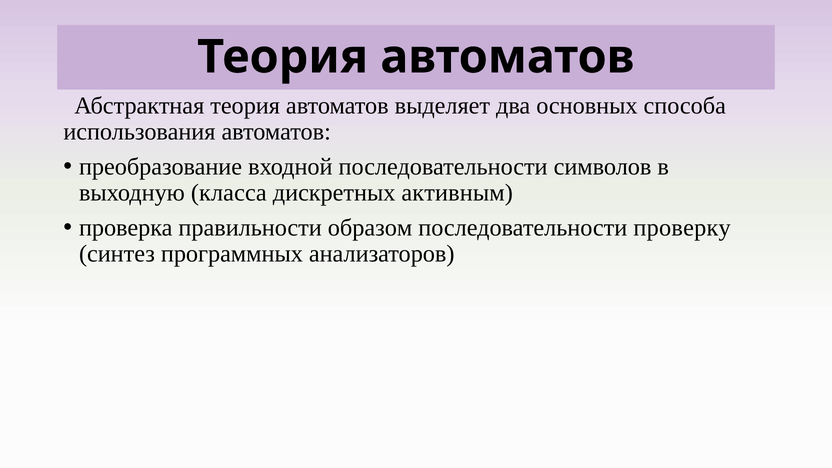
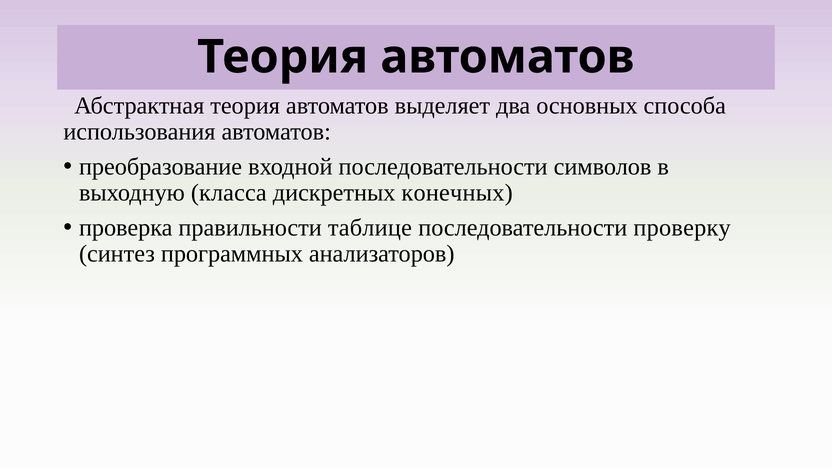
активным: активным -> конечных (457, 193)
образом: образом -> таблице (370, 228)
